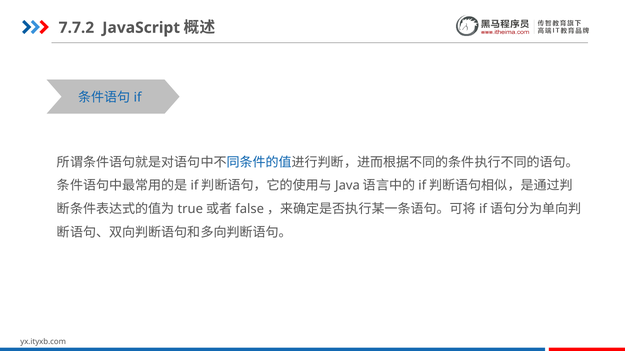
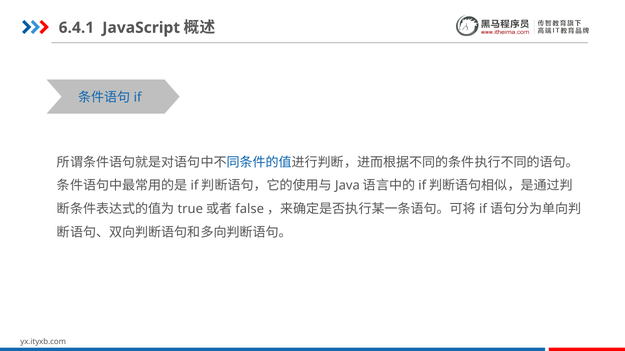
7.7.2: 7.7.2 -> 6.4.1 (76, 28)
